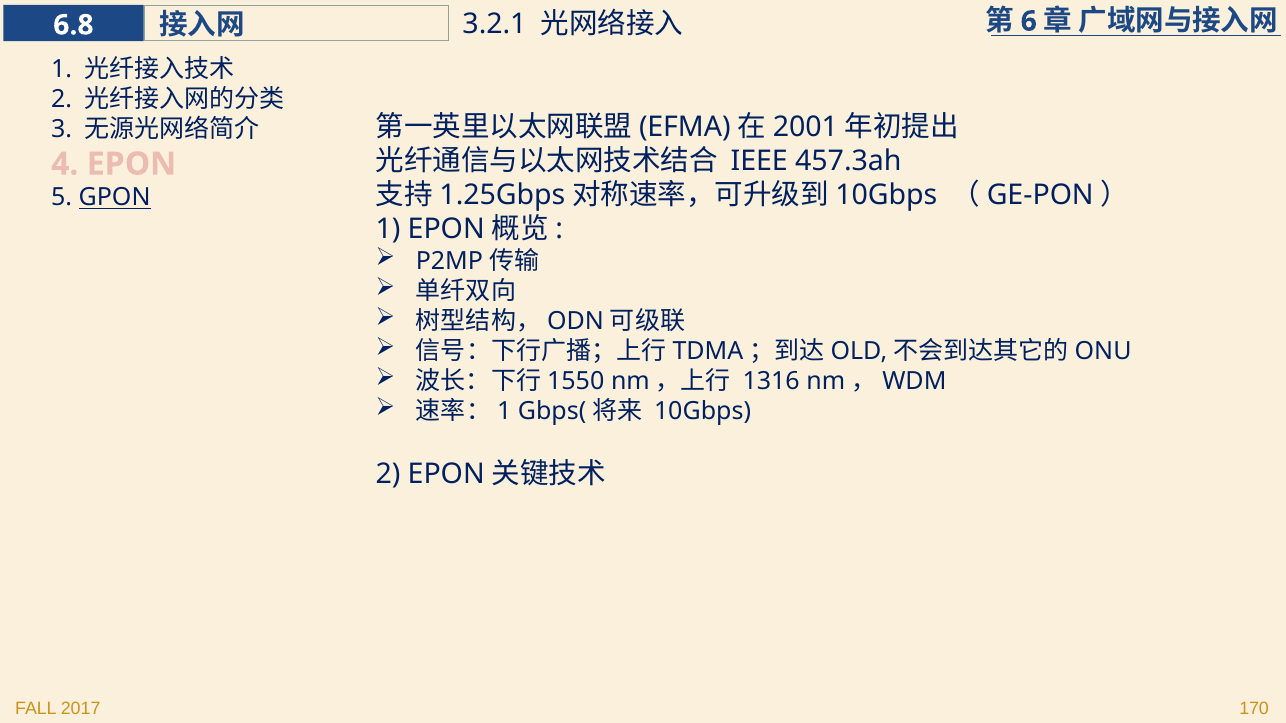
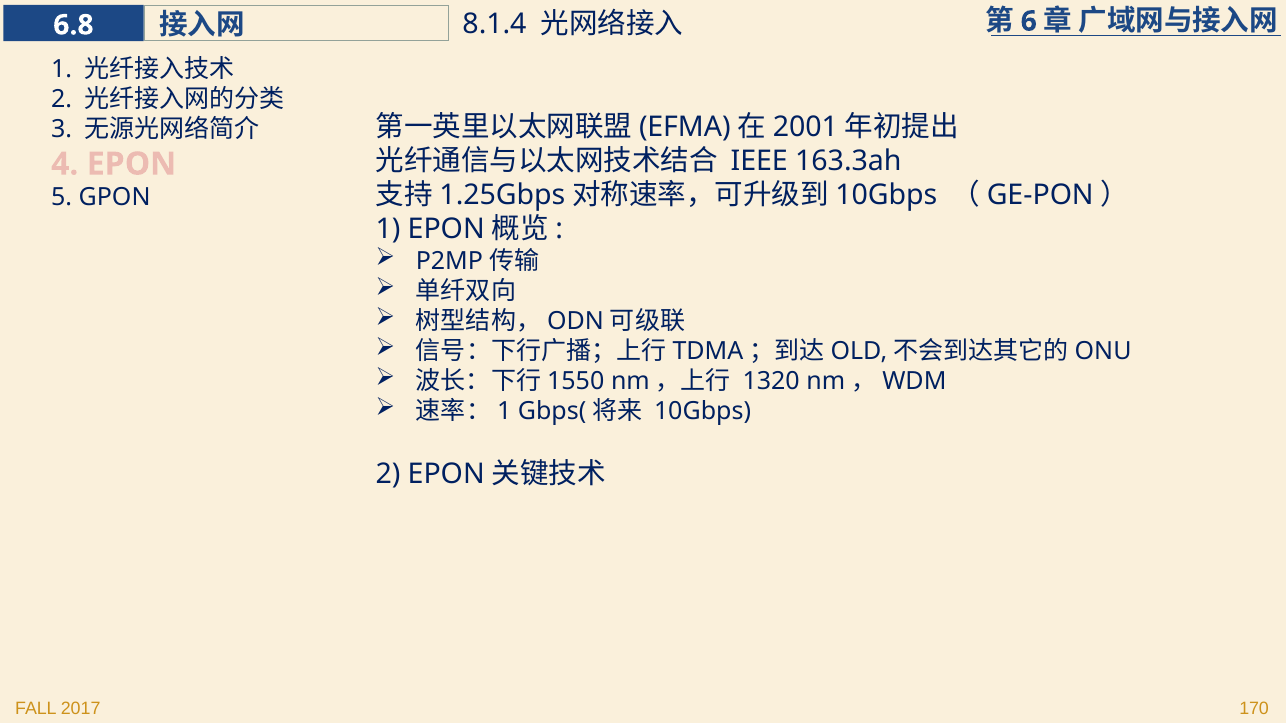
3.2.1: 3.2.1 -> 8.1.4 (495, 24)
457.3ah: 457.3ah -> 163.3ah (848, 161)
GPON underline: present -> none (115, 198)
1316: 1316 -> 1320 (771, 382)
